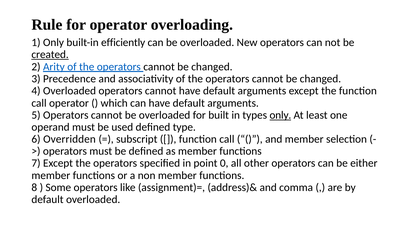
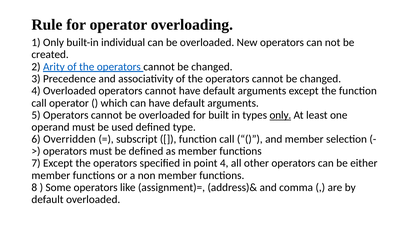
efficiently: efficiently -> individual (123, 43)
created underline: present -> none (50, 55)
point 0: 0 -> 4 (224, 164)
